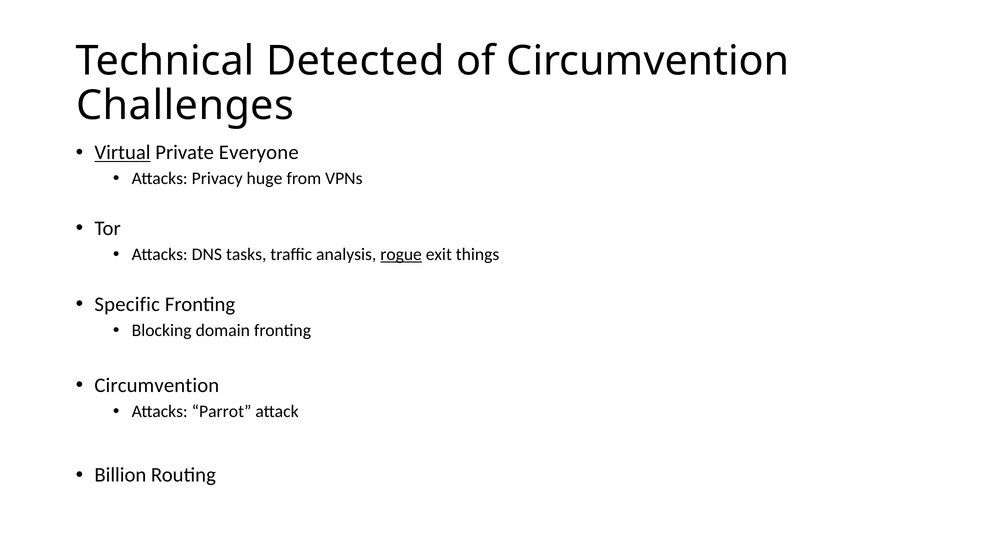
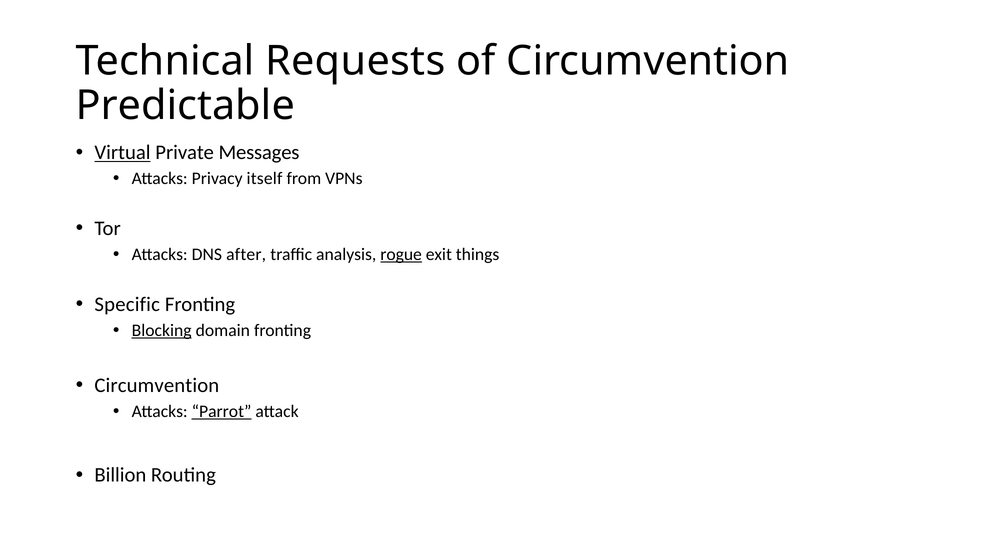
Detected: Detected -> Requests (355, 61)
Challenges: Challenges -> Predictable (185, 106)
Everyone: Everyone -> Messages (259, 153)
huge: huge -> itself (264, 178)
tasks: tasks -> after (246, 254)
Blocking underline: none -> present (162, 330)
Parrot underline: none -> present (222, 411)
